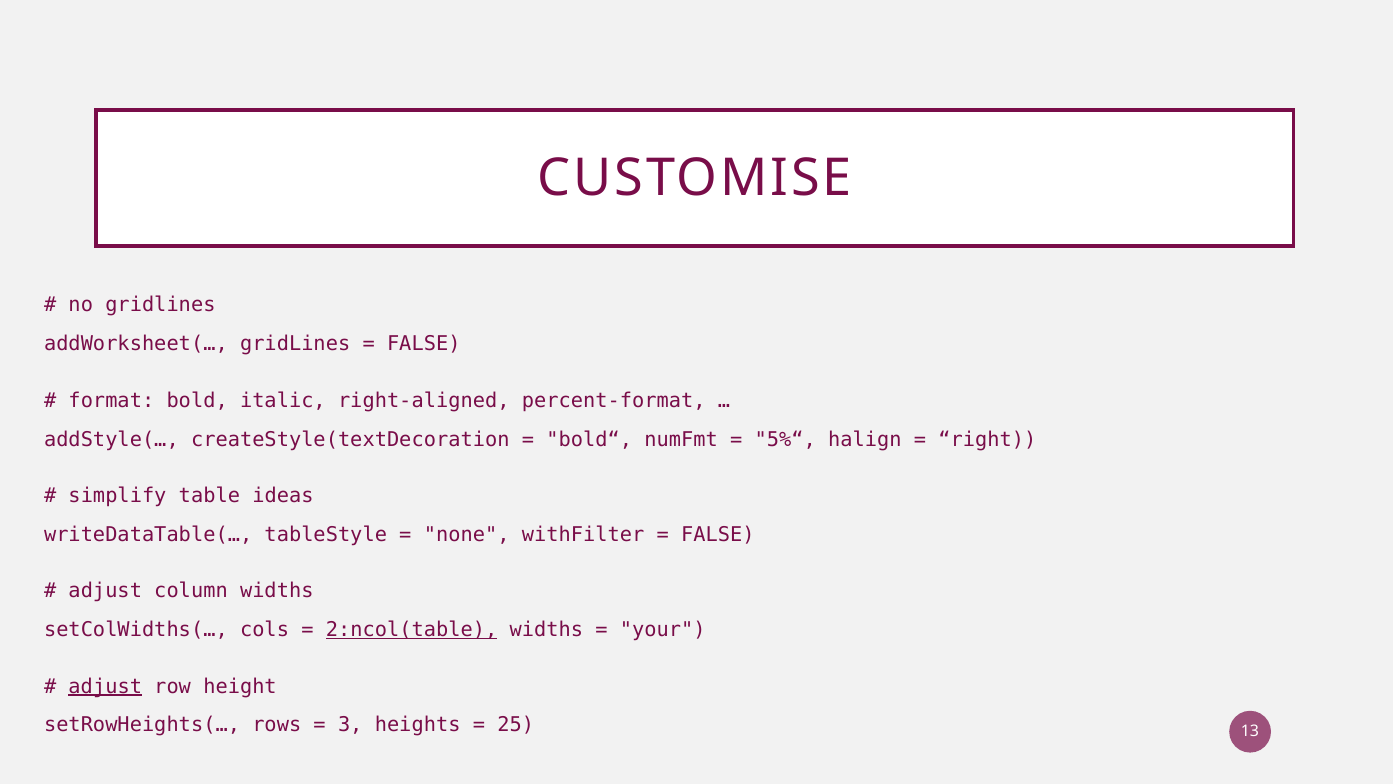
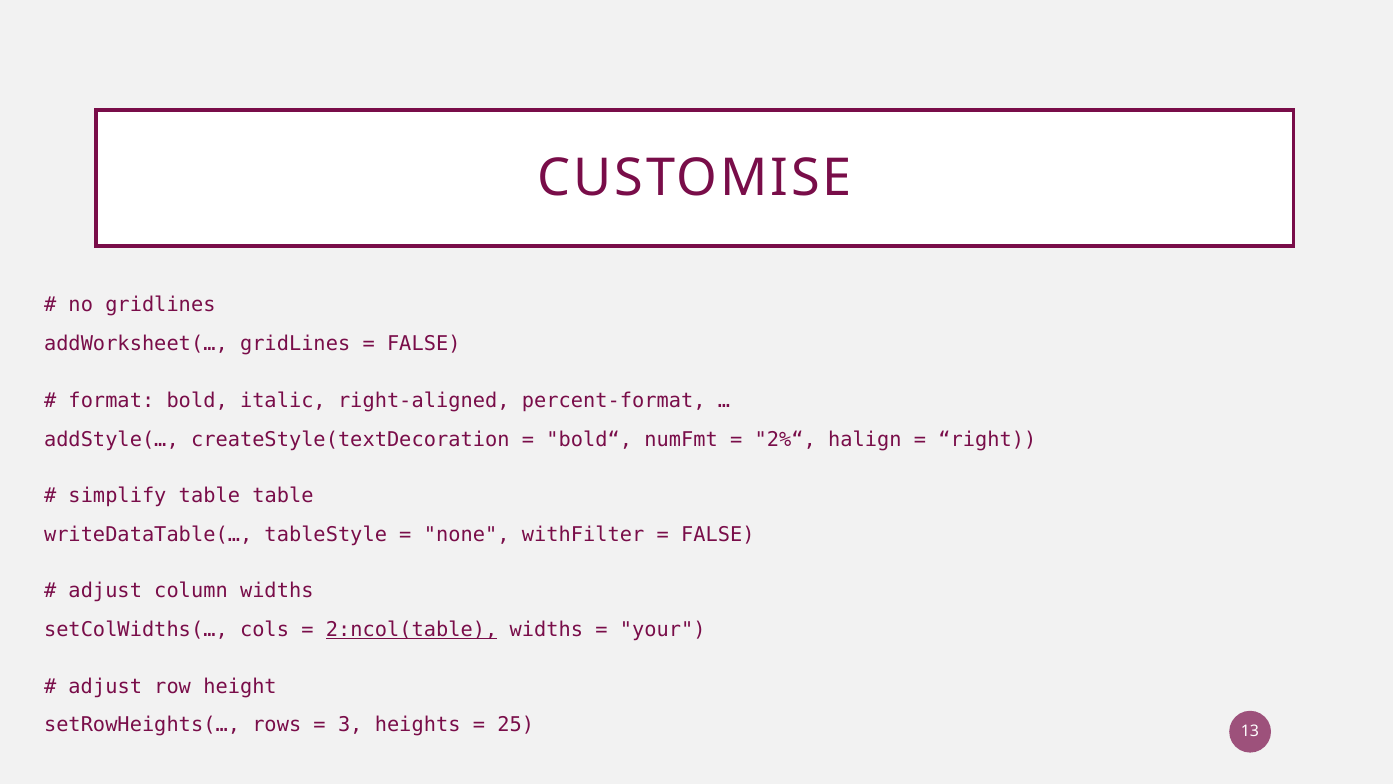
5%“: 5%“ -> 2%“ (785, 439)
table ideas: ideas -> table (283, 496)
adjust underline: present -> none (105, 686)
